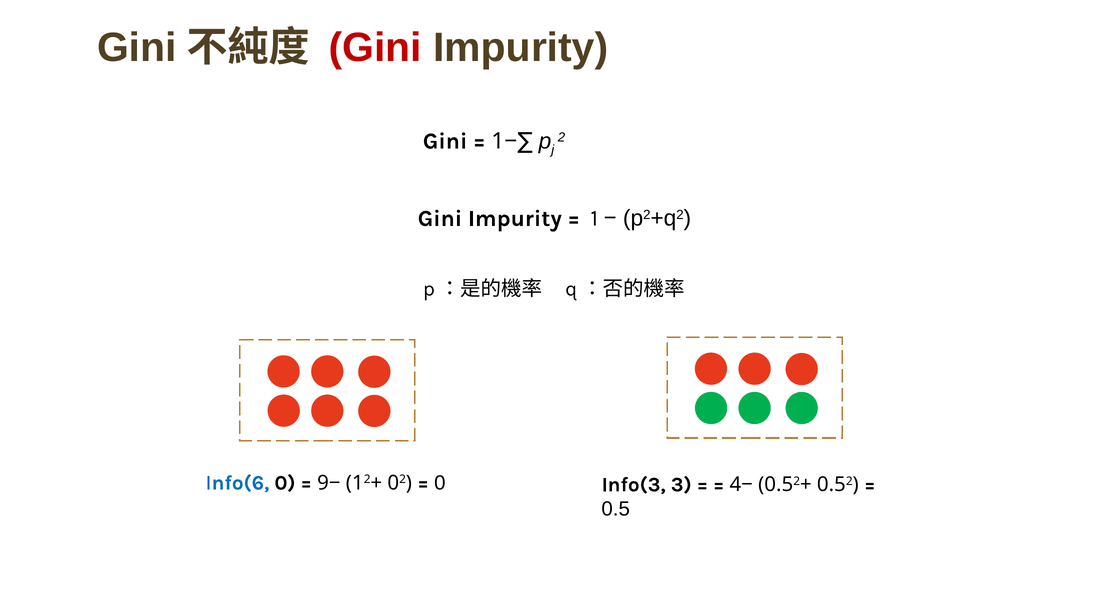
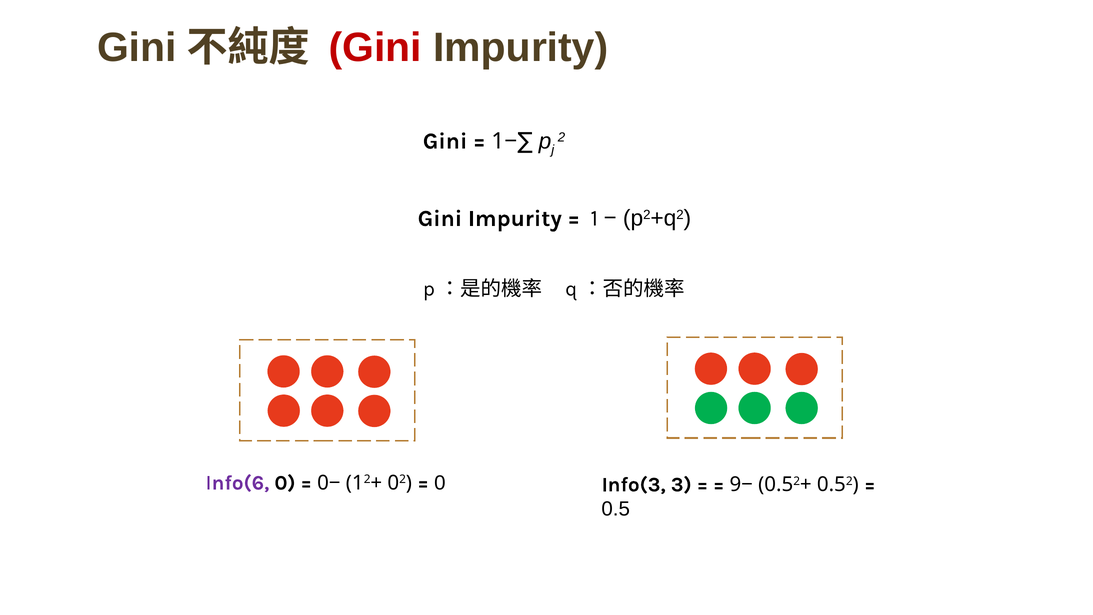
Info(6 colour: blue -> purple (237, 483)
9−: 9− -> 0− (329, 483)
4−: 4− -> 9− (741, 484)
